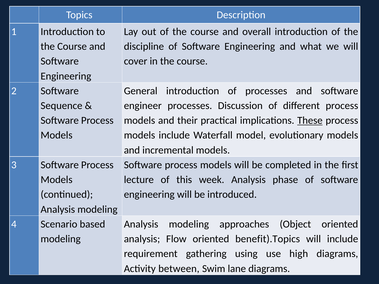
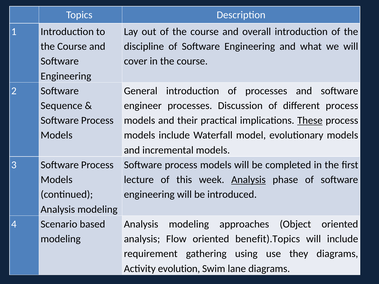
Analysis underline: none -> present (248, 180)
high: high -> they (299, 254)
between: between -> evolution (179, 269)
